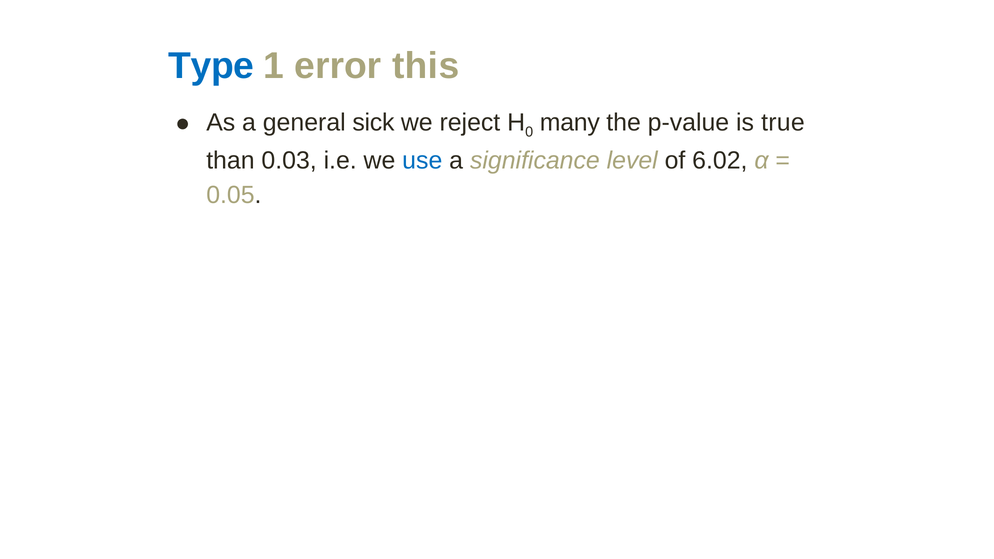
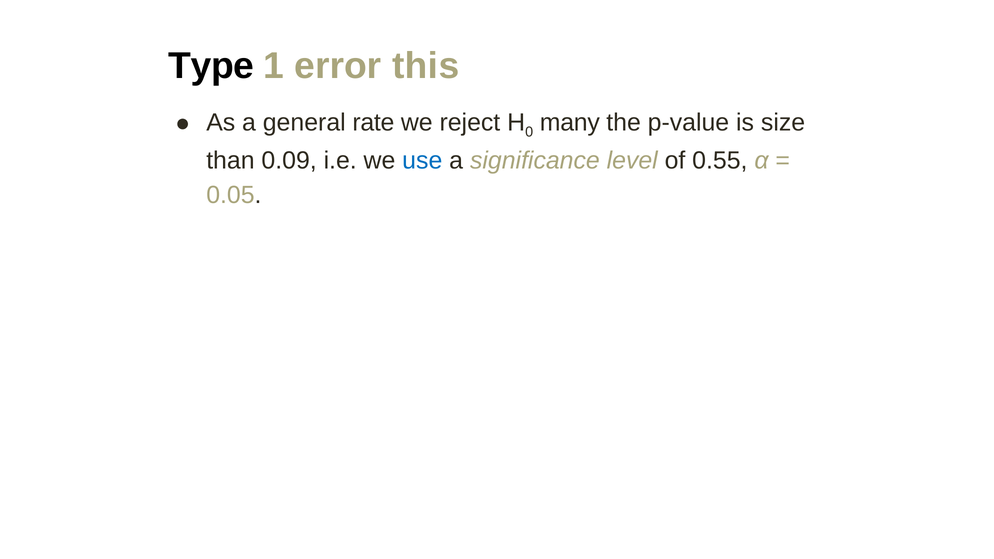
Type colour: blue -> black (211, 66)
sick: sick -> rate (373, 122)
true: true -> size (783, 122)
0.03: 0.03 -> 0.09 (289, 161)
6.02: 6.02 -> 0.55 (720, 161)
